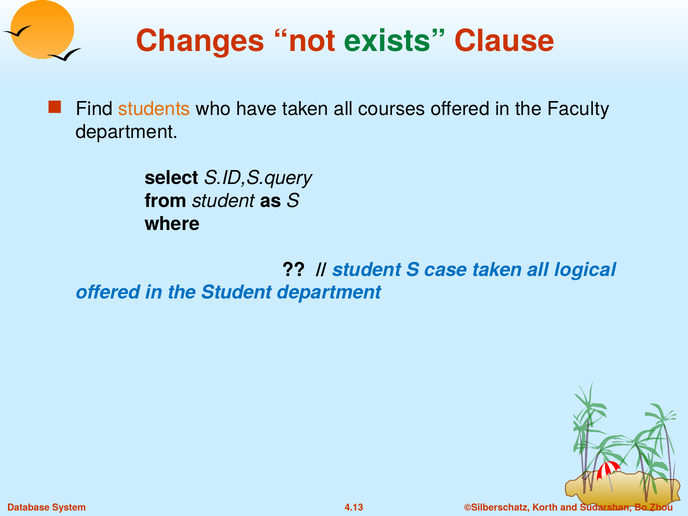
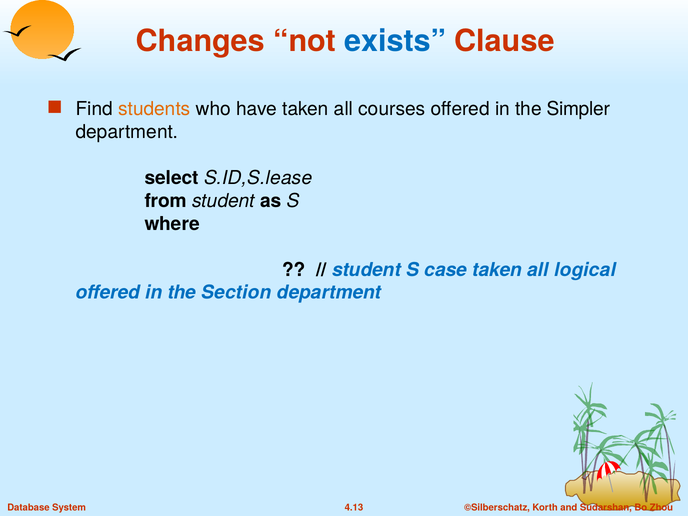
exists colour: green -> blue (395, 41)
Faculty: Faculty -> Simpler (578, 109)
S.ID,S.query: S.ID,S.query -> S.ID,S.lease (258, 178)
the Student: Student -> Section (236, 293)
